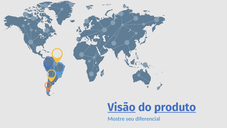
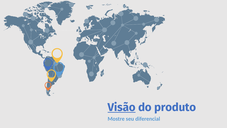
produto underline: present -> none (175, 107)
